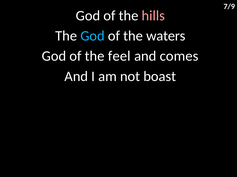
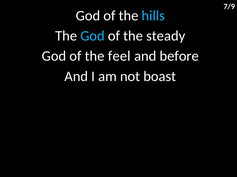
hills colour: pink -> light blue (153, 16)
waters: waters -> steady (166, 36)
comes: comes -> before (179, 56)
